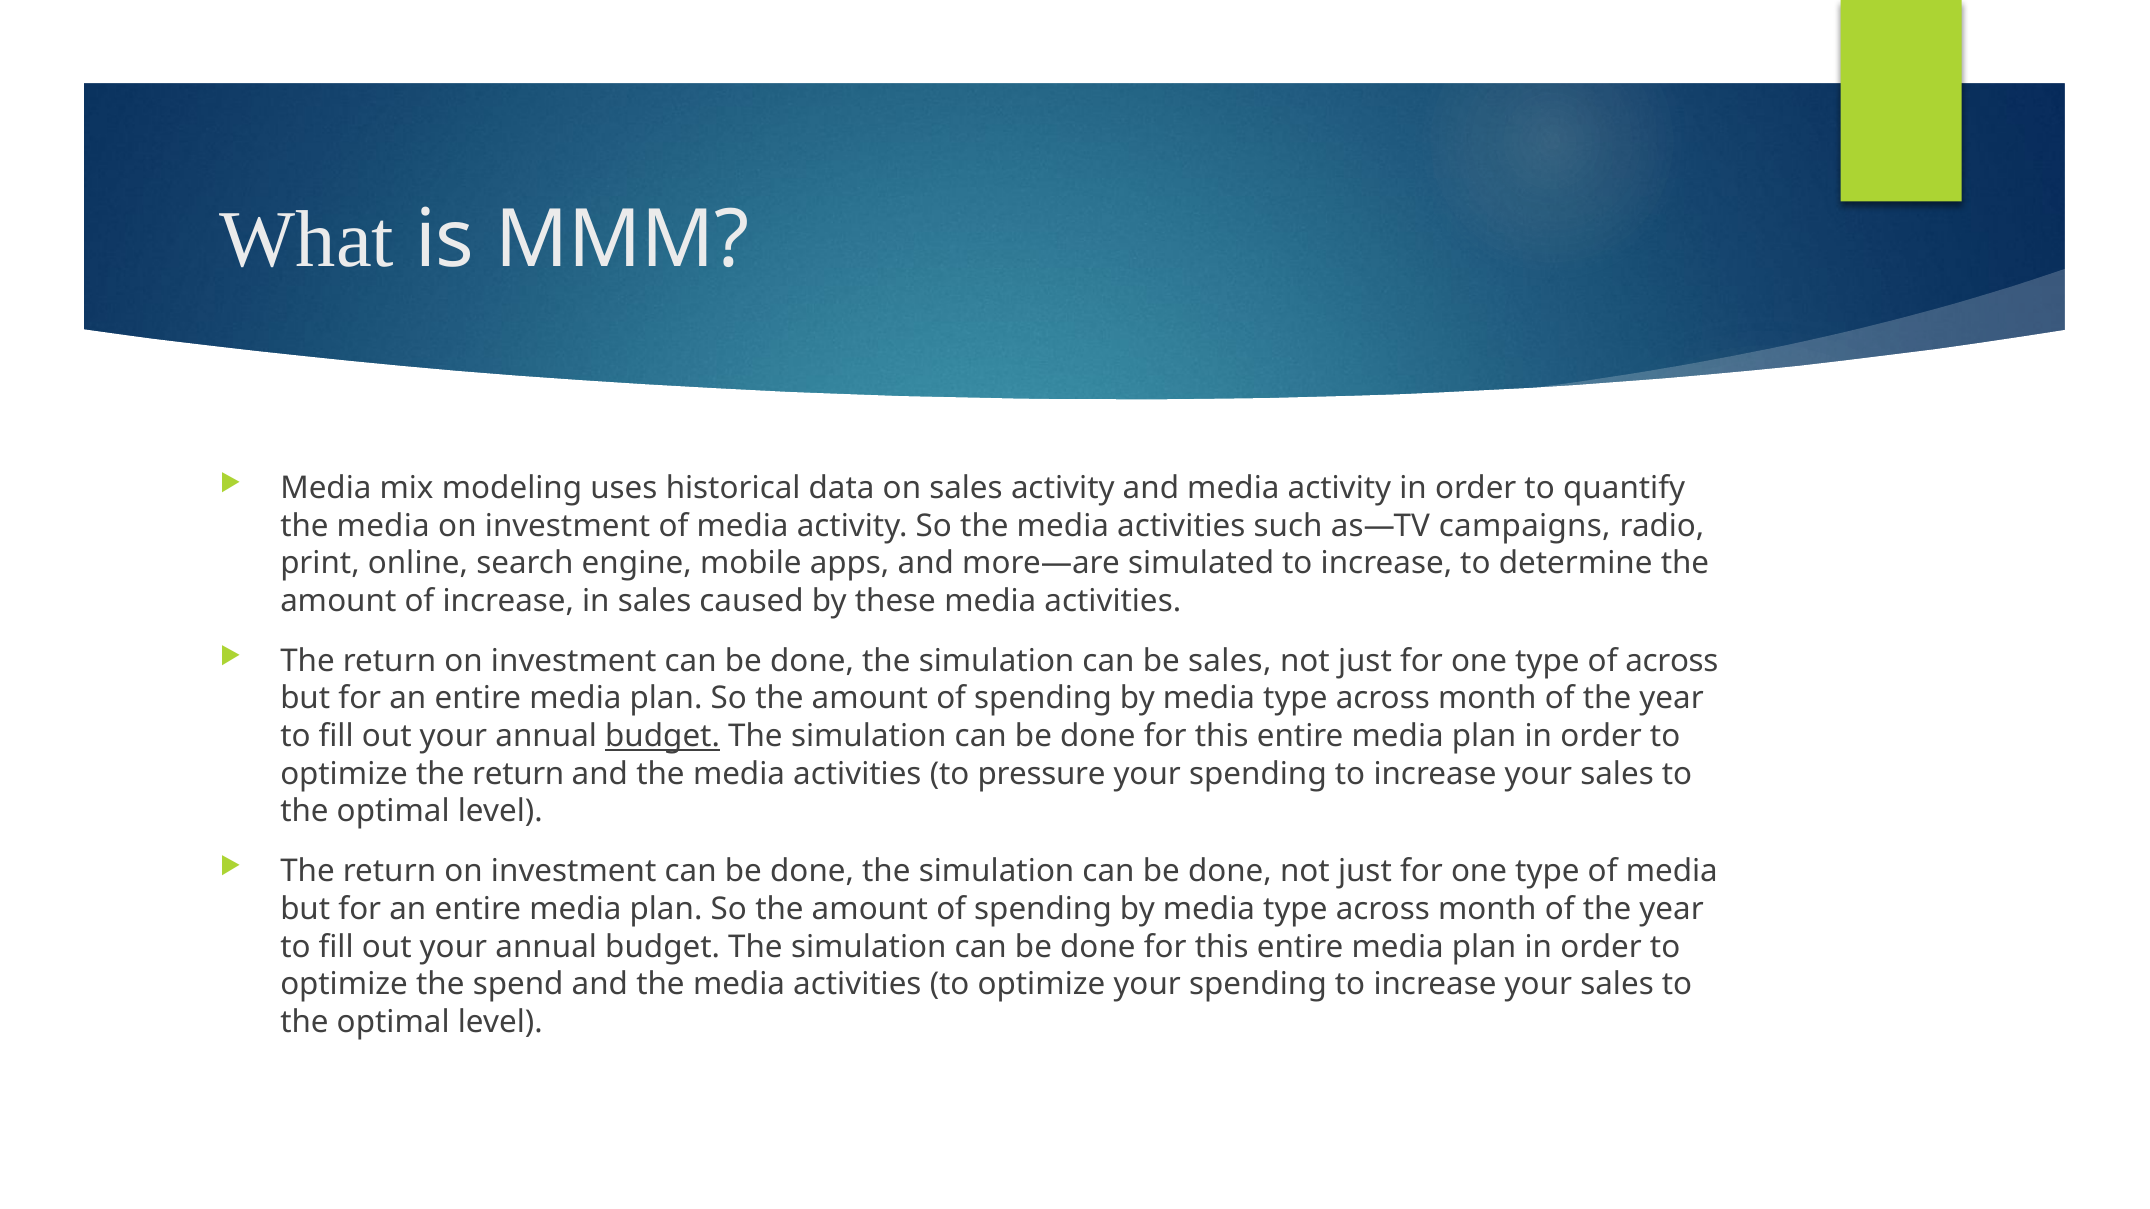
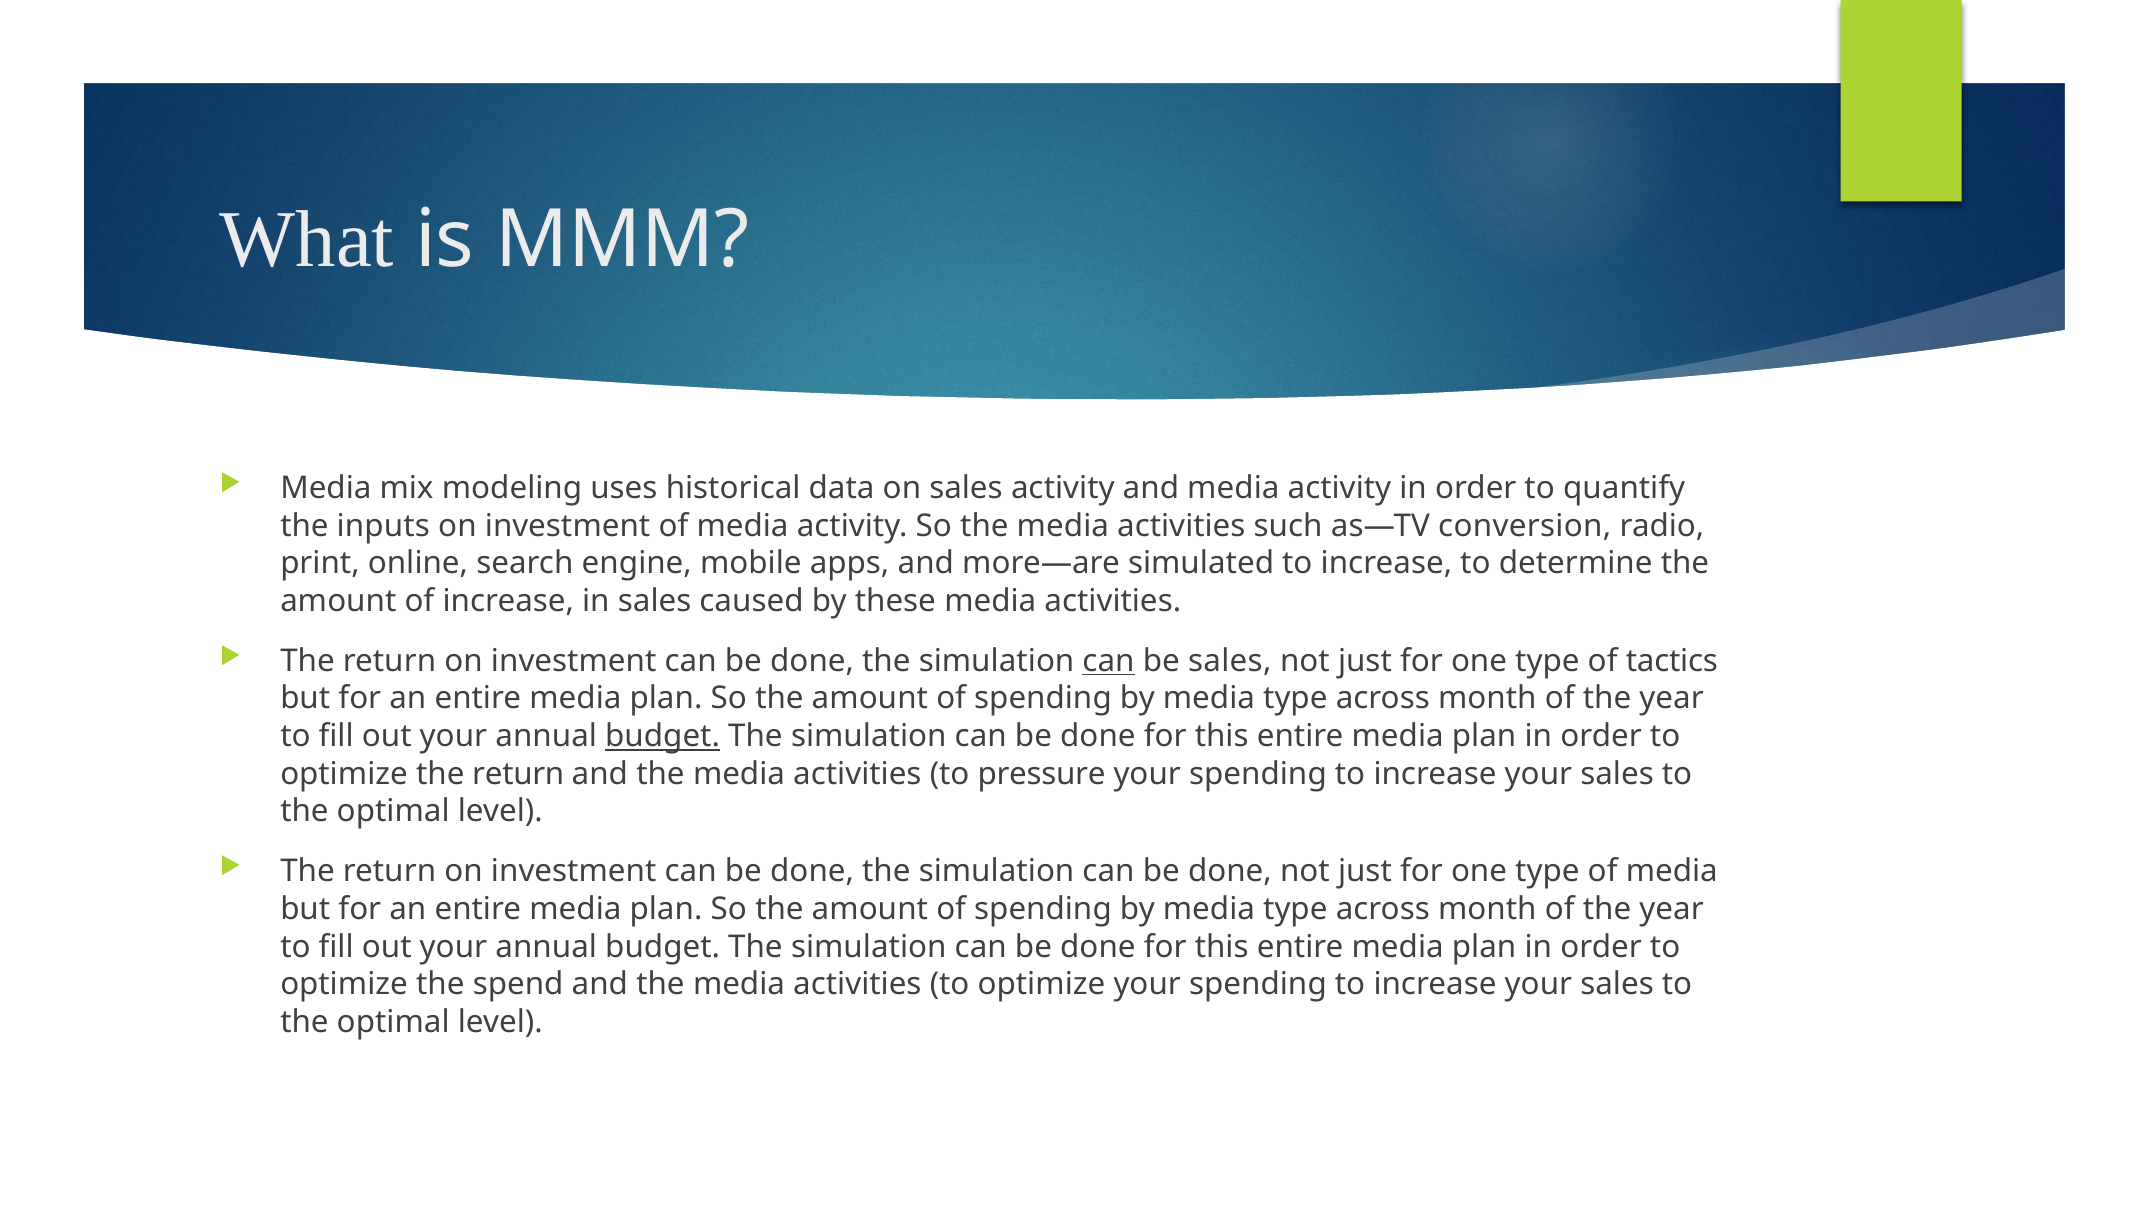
media: media -> inputs (383, 526)
campaigns: campaigns -> conversion (1525, 526)
can underline: none -> present (1108, 661)
of across: across -> tactics (1672, 661)
